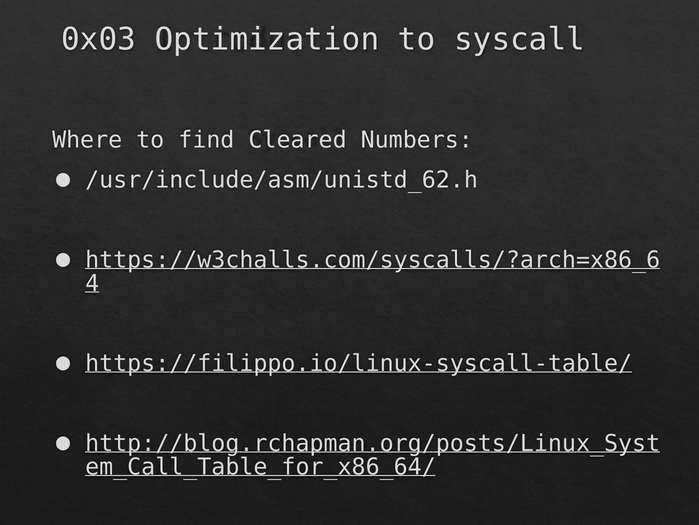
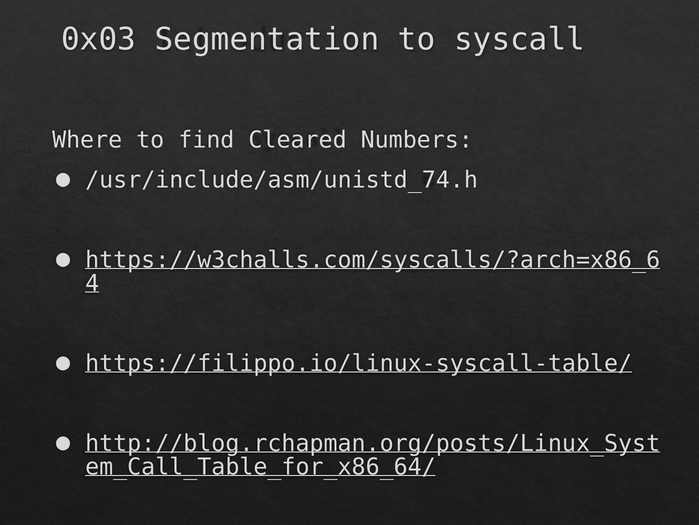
Optimization: Optimization -> Segmentation (267, 39)
/usr/include/asm/unistd_62.h: /usr/include/asm/unistd_62.h -> /usr/include/asm/unistd_74.h (282, 180)
